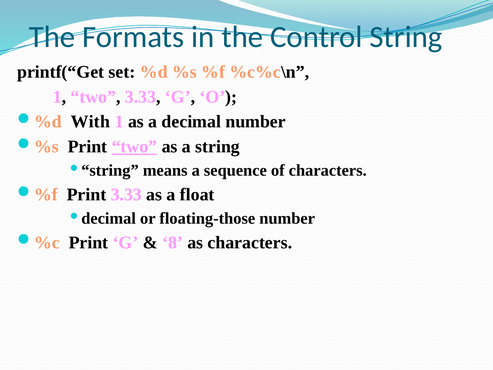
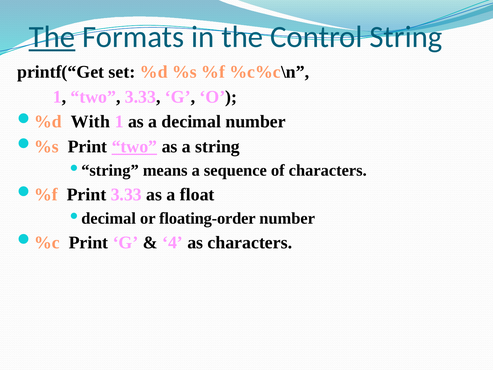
The underline: none -> present (52, 37)
floating-those: floating-those -> floating-order (207, 218)
8: 8 -> 4 (173, 242)
